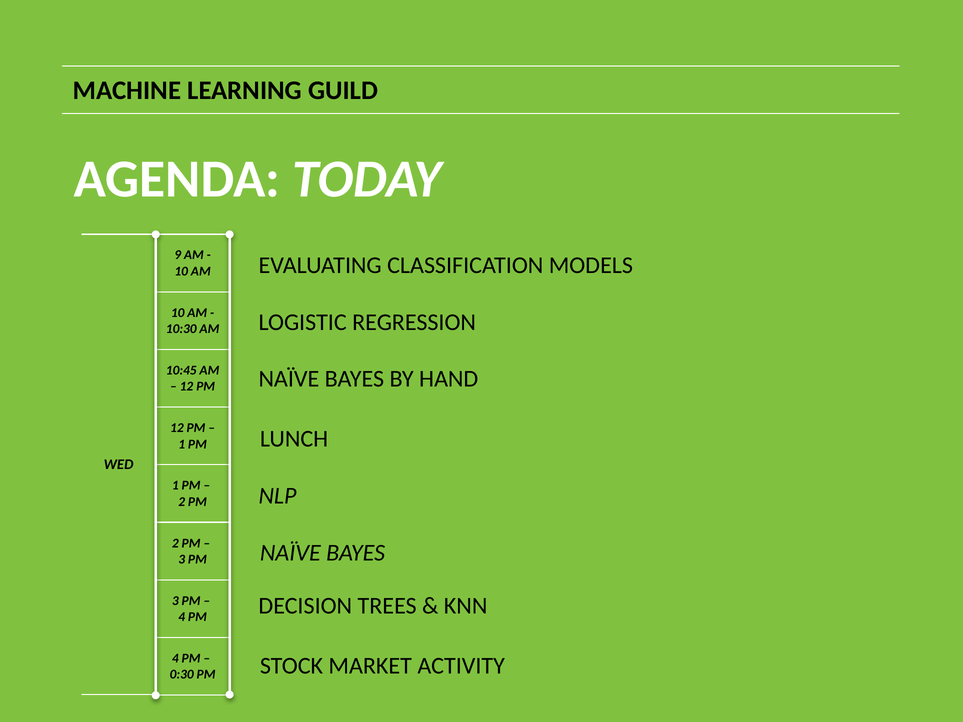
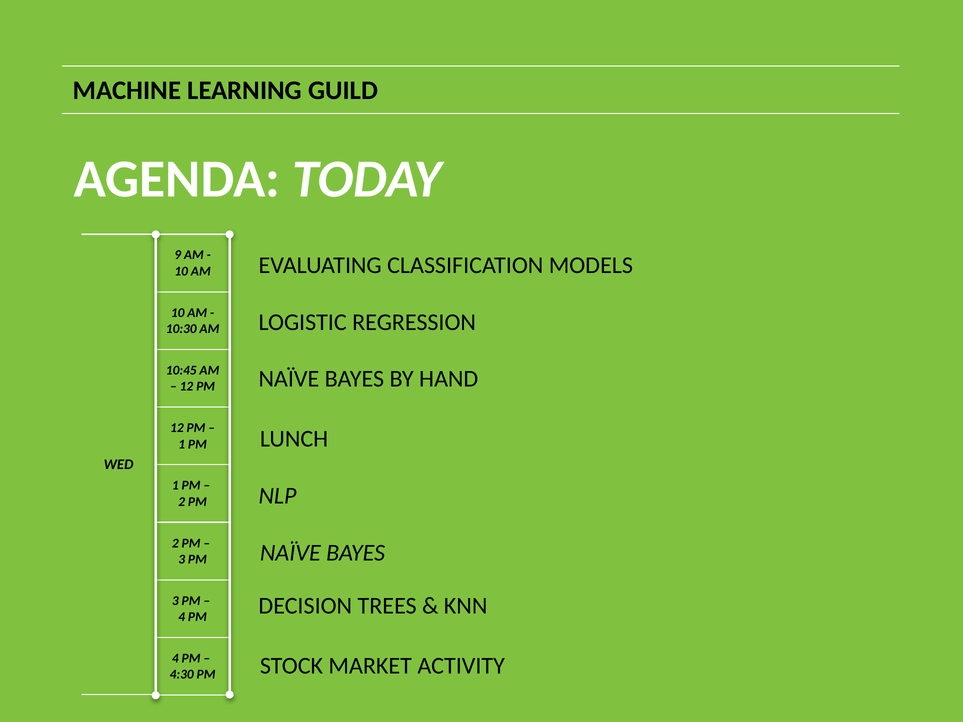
0:30: 0:30 -> 4:30 (182, 675)
